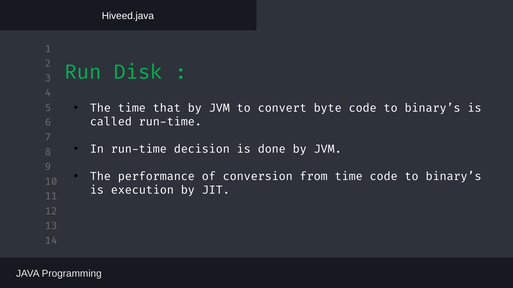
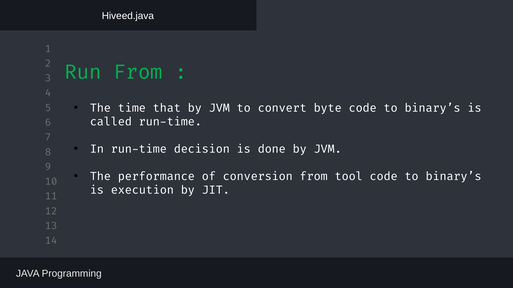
Run Disk: Disk -> From (138, 73)
from time: time -> tool (349, 177)
